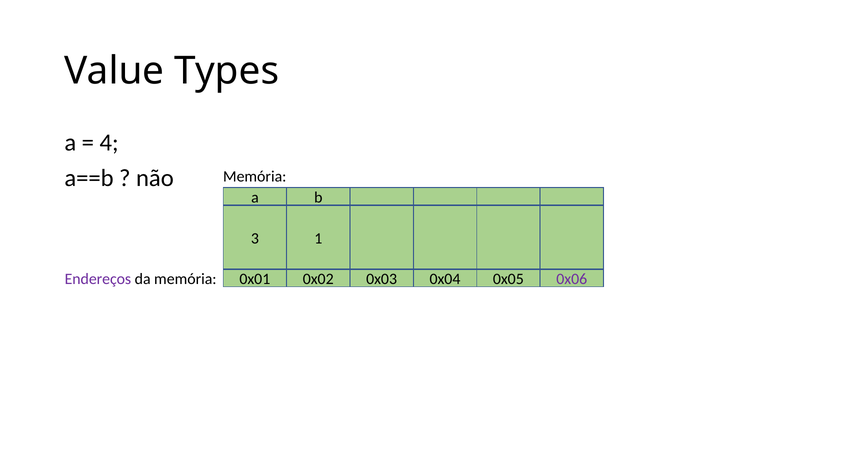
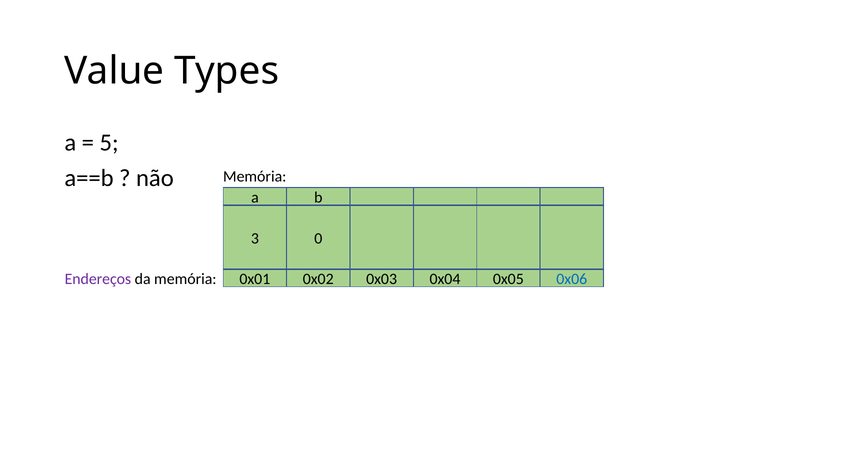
4: 4 -> 5 (109, 143)
1: 1 -> 0 (318, 239)
0x06 colour: purple -> blue (572, 279)
